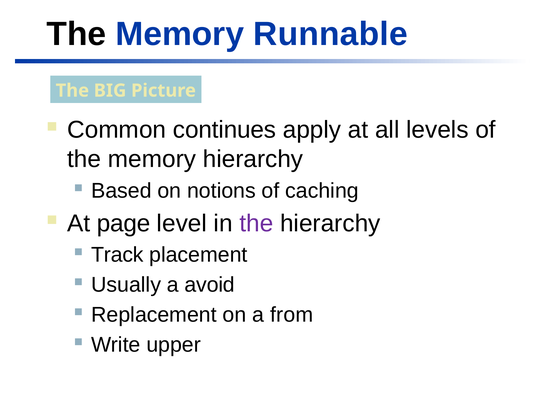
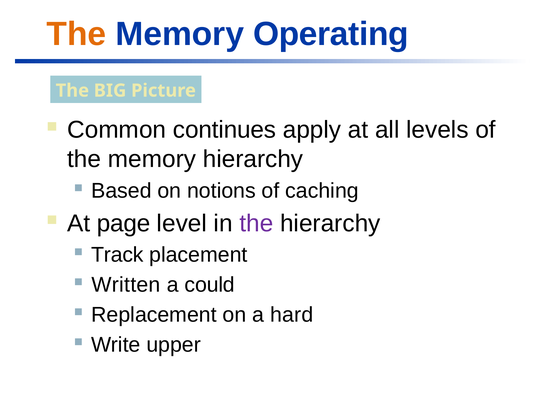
The colour: black -> orange (76, 34)
Runnable: Runnable -> Operating (331, 34)
Usually: Usually -> Written (126, 285)
avoid: avoid -> could (210, 285)
from: from -> hard (292, 315)
